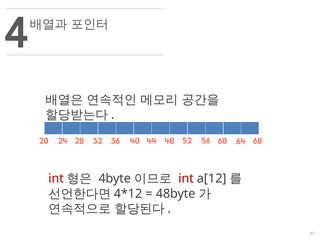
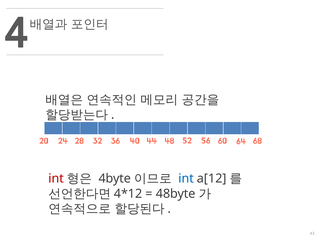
int colour: red -> blue (186, 178)
